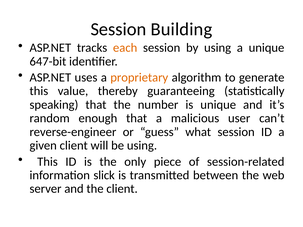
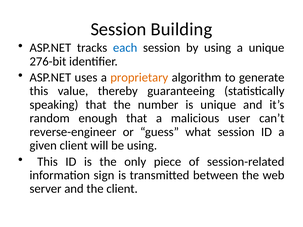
each colour: orange -> blue (125, 48)
647-bit: 647-bit -> 276-bit (48, 61)
slick: slick -> sign (104, 175)
